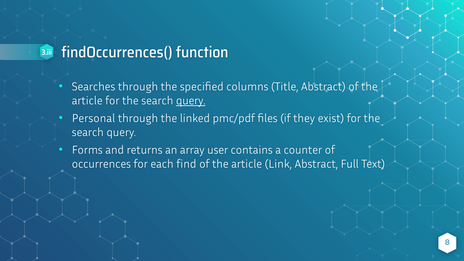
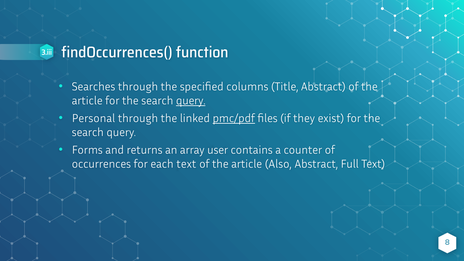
pmc/pdf underline: none -> present (234, 118)
each find: find -> text (186, 164)
Link: Link -> Also (278, 164)
